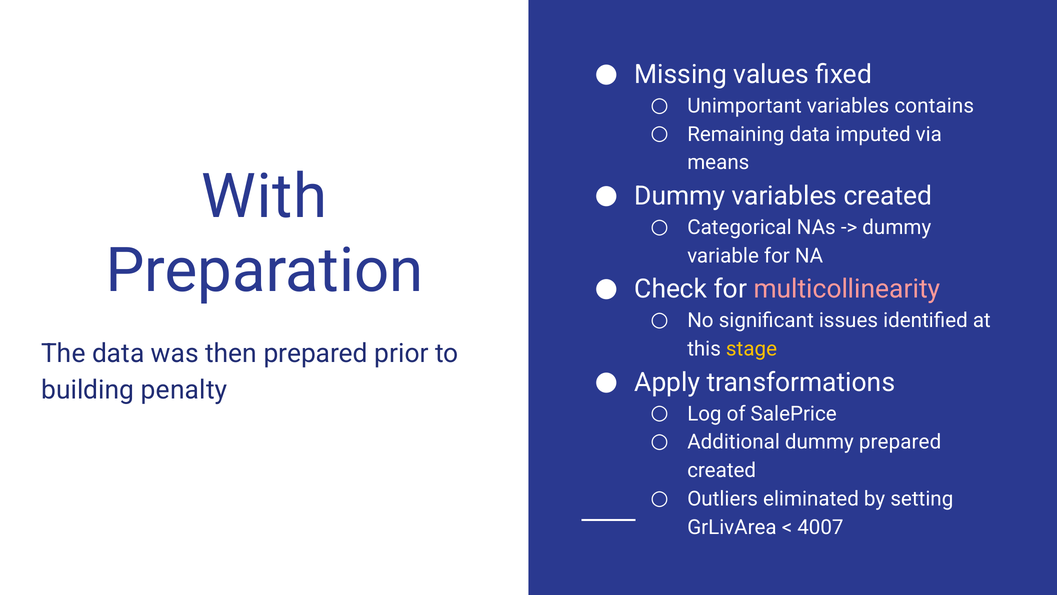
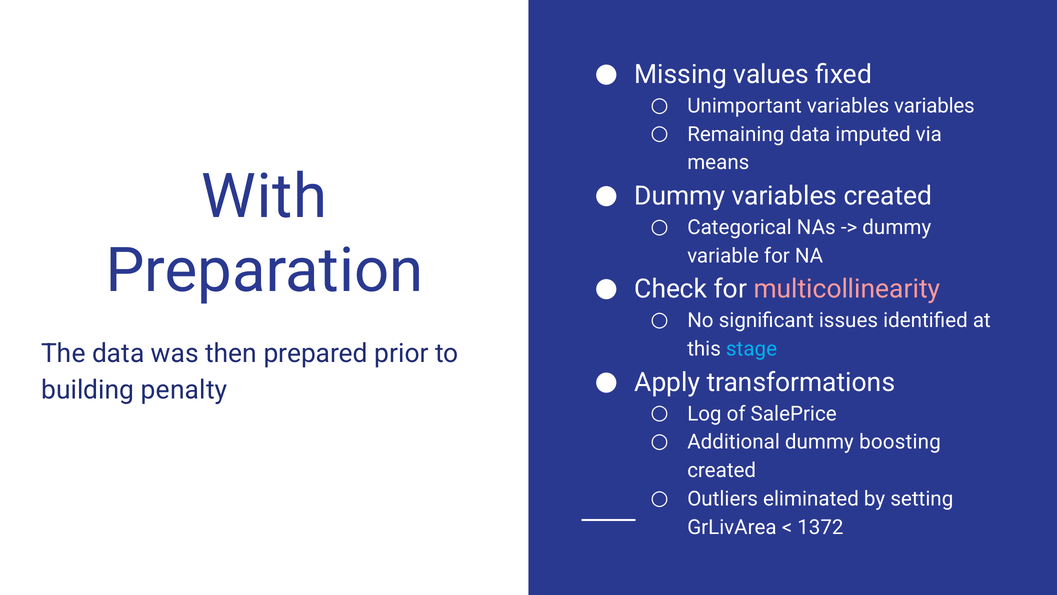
variables contains: contains -> variables (934, 106)
stage colour: yellow -> light blue (752, 349)
dummy prepared: prepared -> boosting (900, 442)
4007: 4007 -> 1372 (820, 527)
